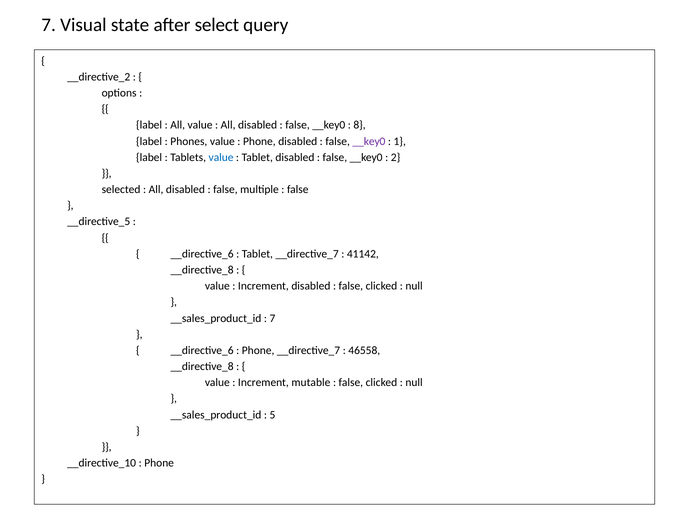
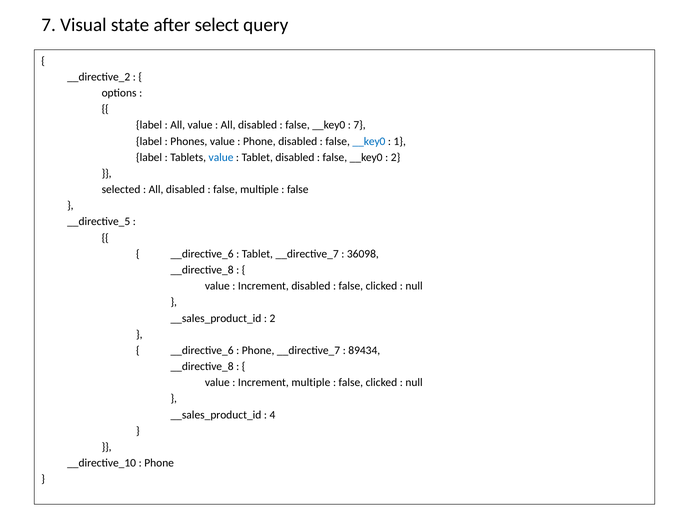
8: 8 -> 7 (360, 125)
__key0 colour: purple -> blue (369, 141)
41142: 41142 -> 36098 (363, 254)
7: 7 -> 2 (272, 318)
46558: 46558 -> 89434 (364, 350)
Increment mutable: mutable -> multiple (311, 382)
5: 5 -> 4 (272, 415)
